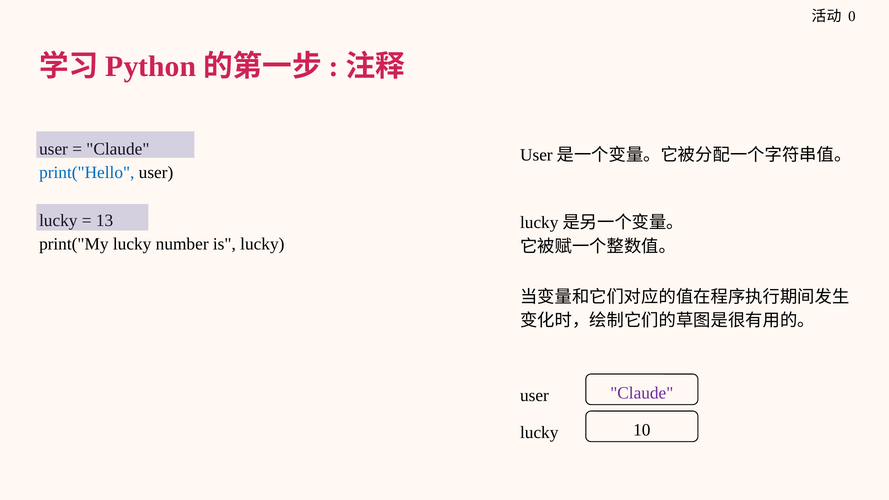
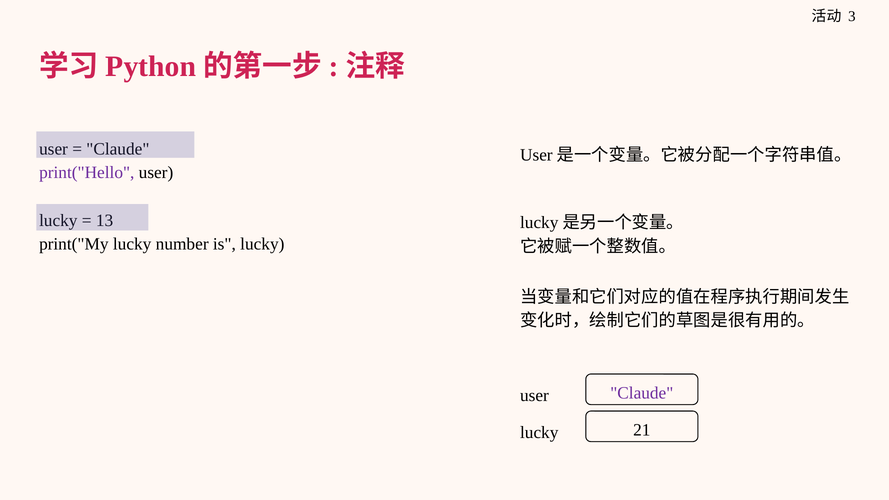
0: 0 -> 3 (852, 16)
print("Hello colour: blue -> purple (87, 173)
10: 10 -> 21 (642, 430)
